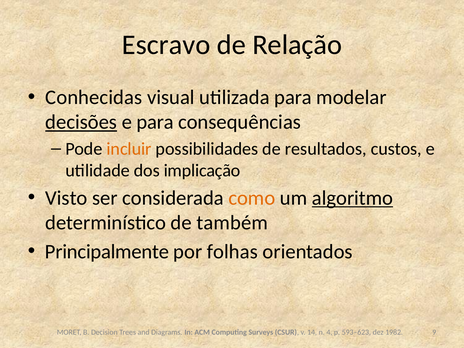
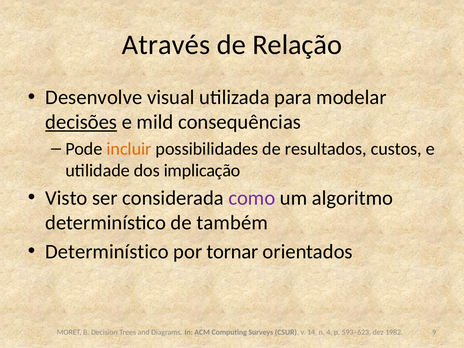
Escravo: Escravo -> Através (166, 45)
Conhecidas: Conhecidas -> Desenvolve (94, 97)
e para: para -> mild (155, 122)
como colour: orange -> purple (252, 198)
algoritmo underline: present -> none (353, 198)
Principalmente: Principalmente -> Determinístico (107, 252)
folhas: folhas -> tornar (233, 252)
